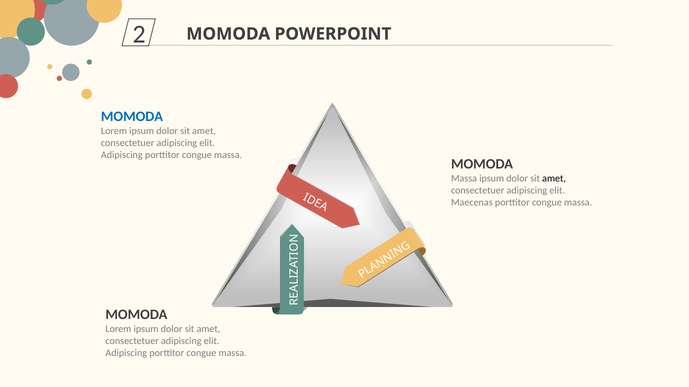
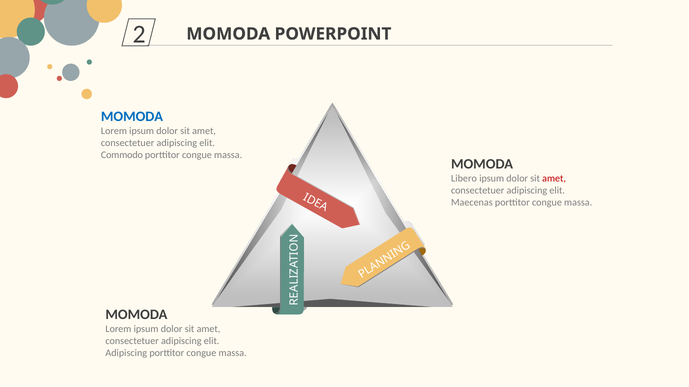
Adipiscing: Adipiscing -> Commodo (122, 155)
Massa: Massa -> Libero (464, 179)
amet colour: black -> red (554, 179)
